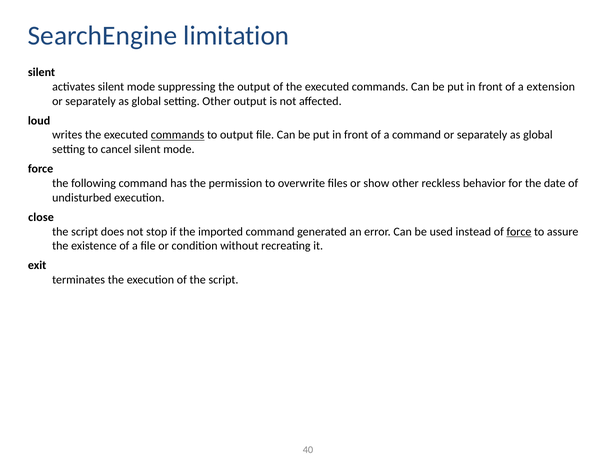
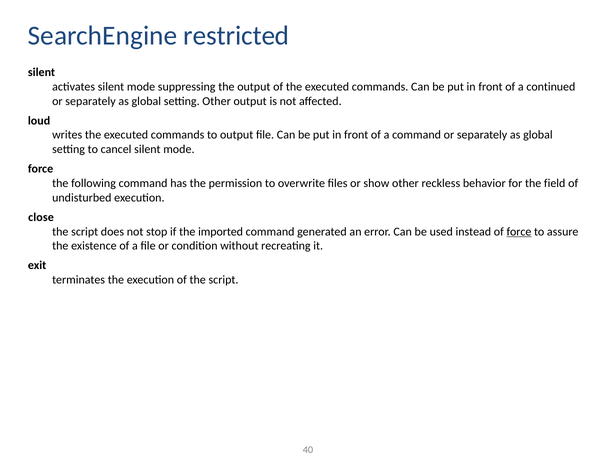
limitation: limitation -> restricted (236, 36)
extension: extension -> continued (551, 87)
commands underline: present -> none (178, 135)
date: date -> field (555, 183)
